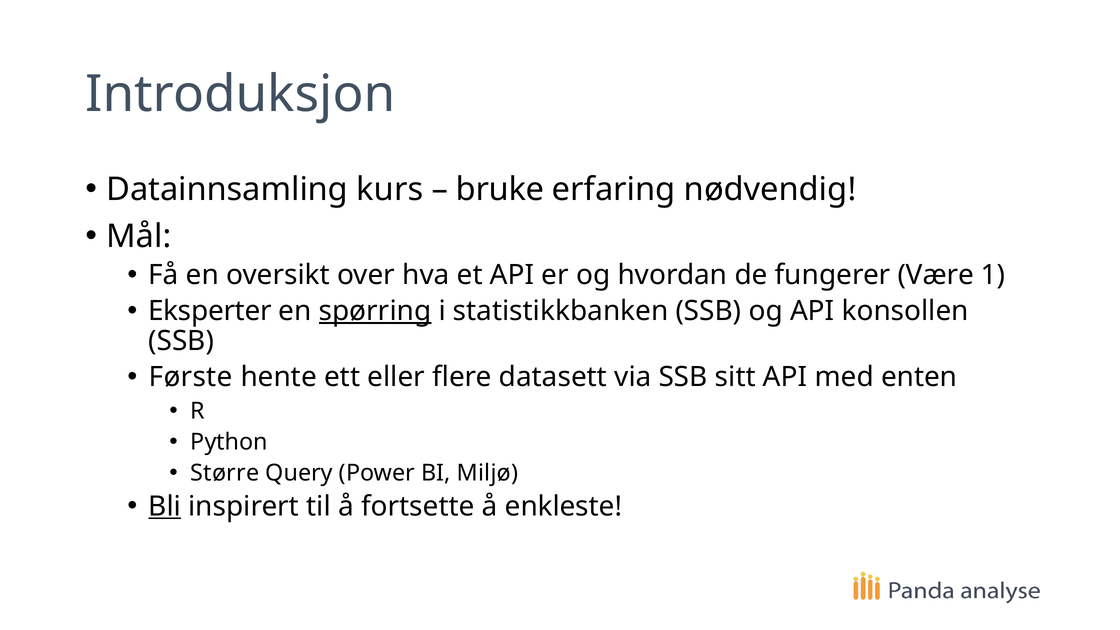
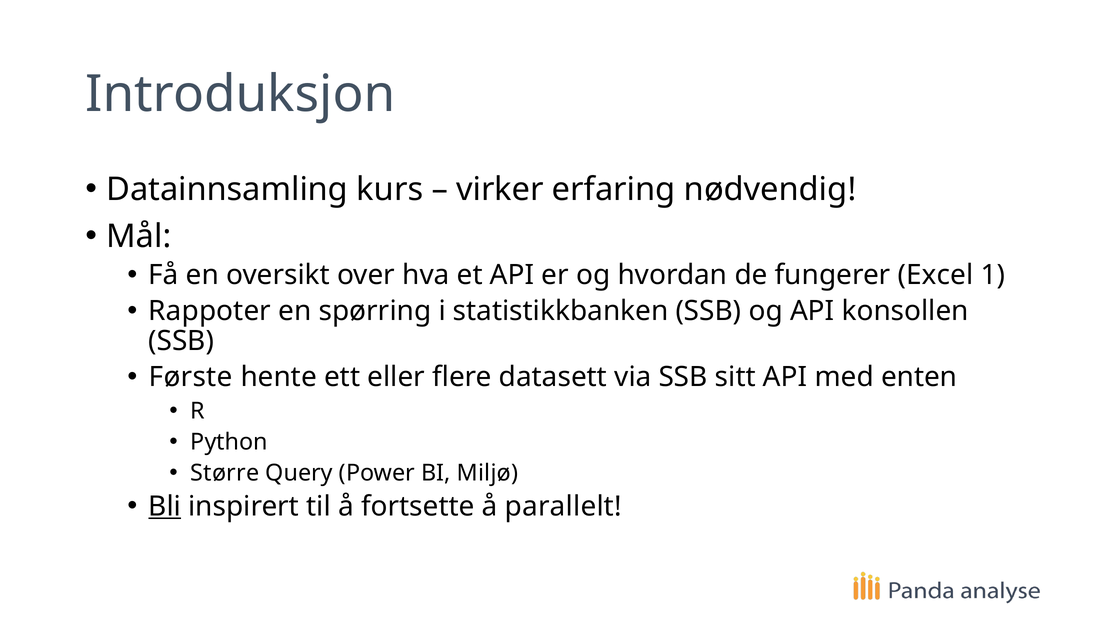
bruke: bruke -> virker (500, 189)
Være: Være -> Excel (936, 275)
Eksperter: Eksperter -> Rappoter (210, 311)
spørring underline: present -> none (375, 311)
enkleste: enkleste -> parallelt (563, 506)
